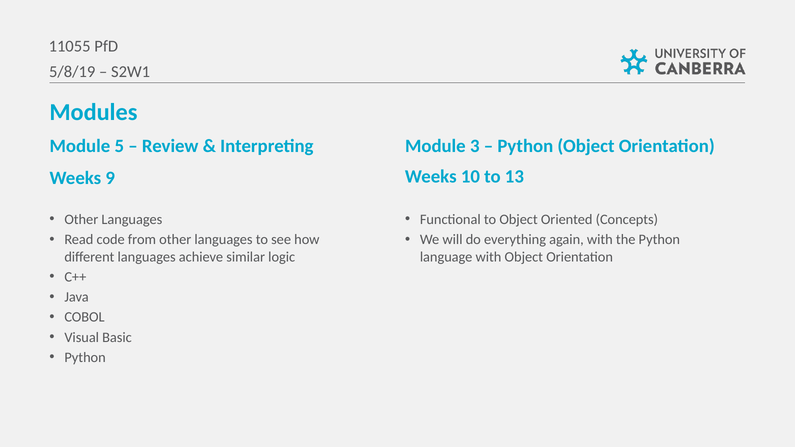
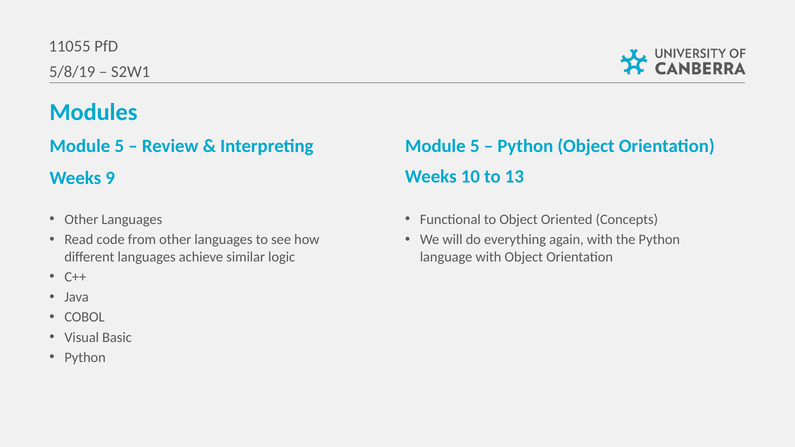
3: 3 -> 5 (475, 146)
